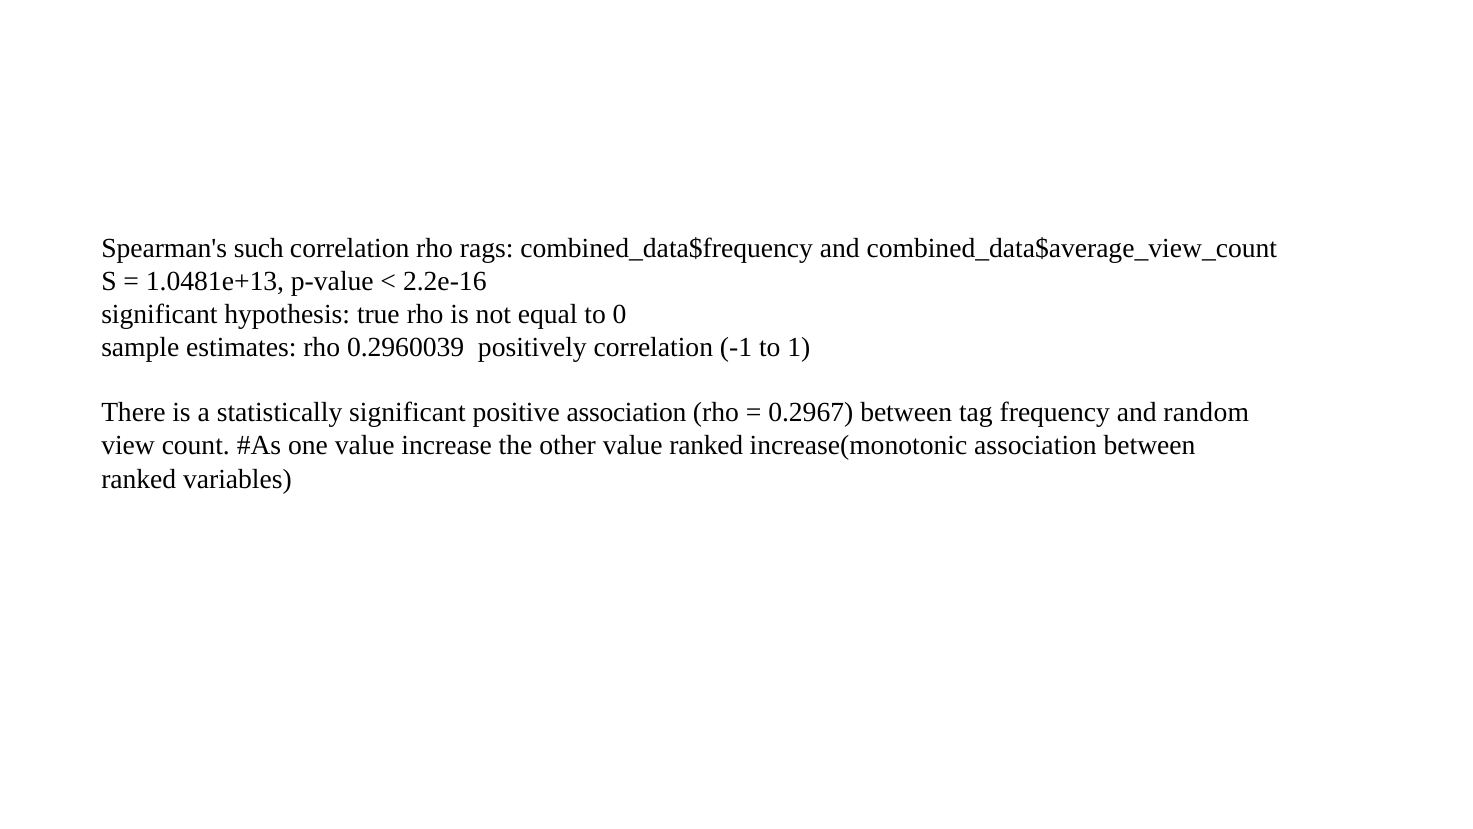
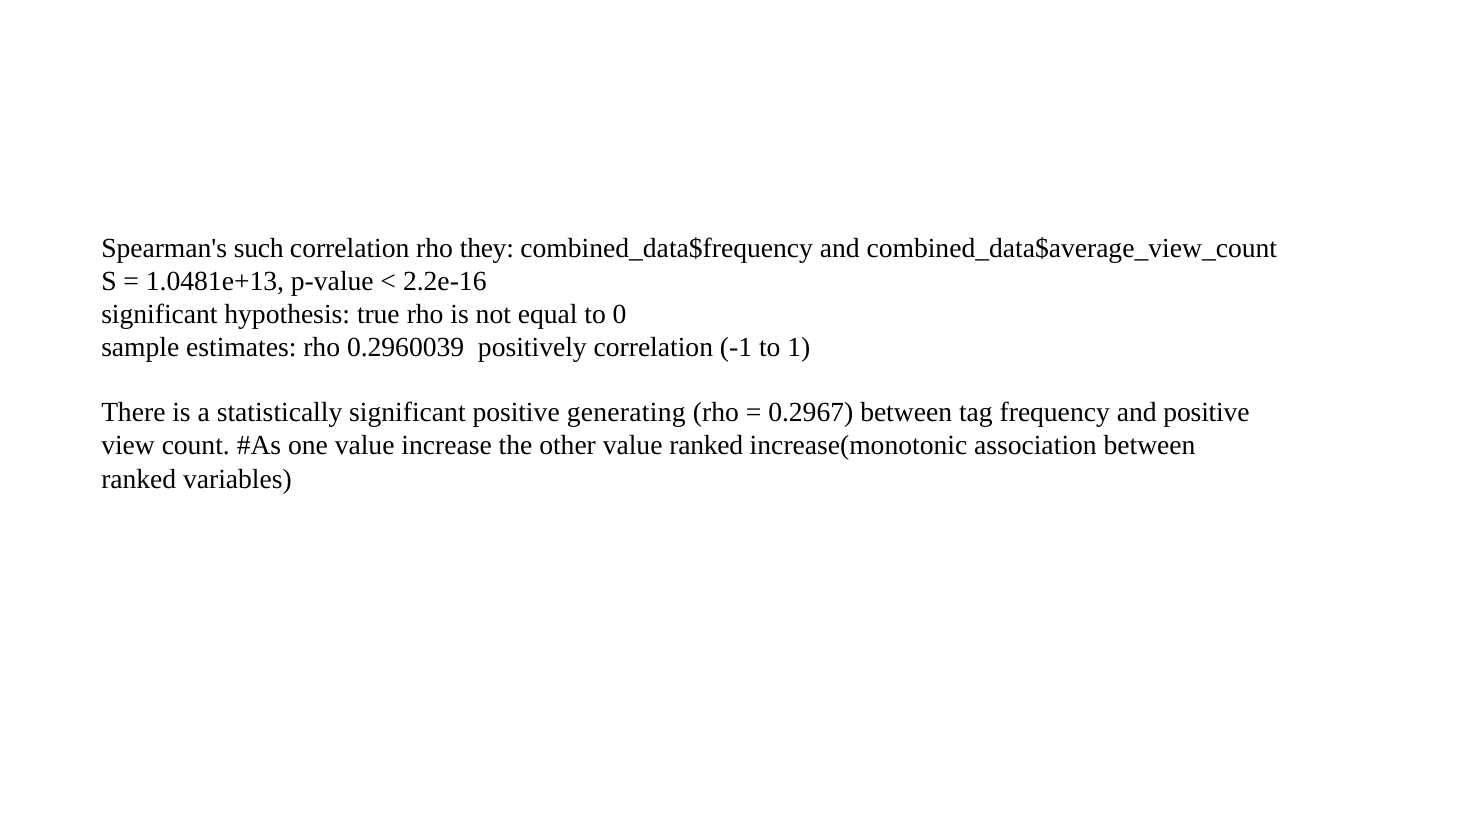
rags: rags -> they (487, 248)
positive association: association -> generating (626, 412)
and random: random -> positive (1206, 412)
